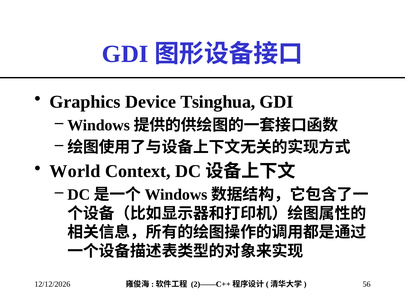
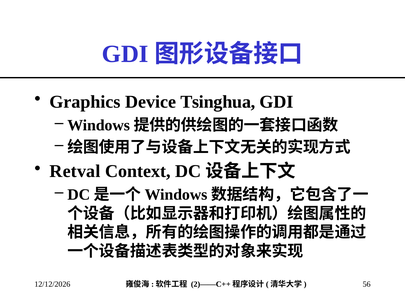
World: World -> Retval (75, 171)
